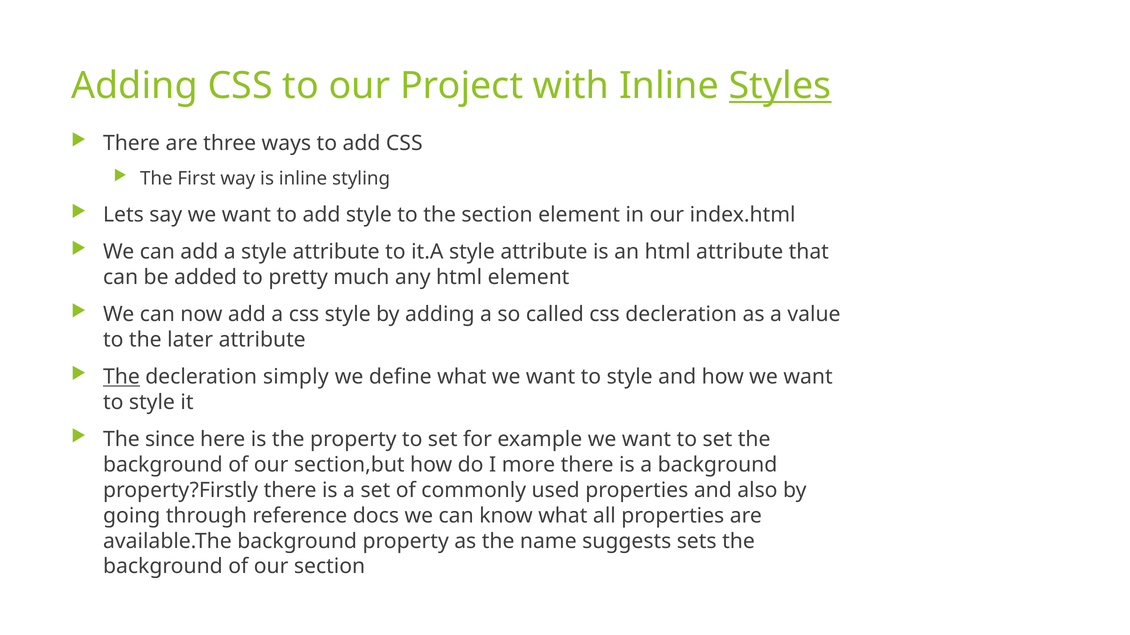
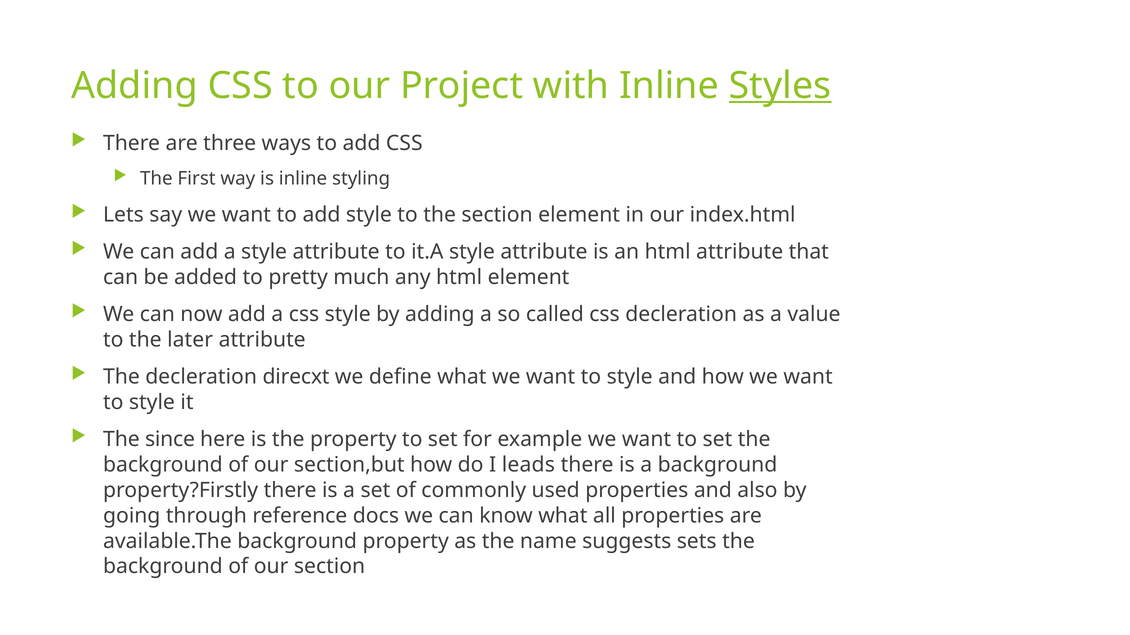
The underline: present -> none (121, 377)
simply: simply -> direcxt (296, 377)
more: more -> leads (528, 465)
